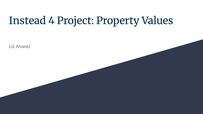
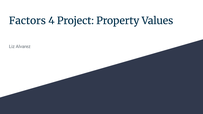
Instead: Instead -> Factors (27, 21)
